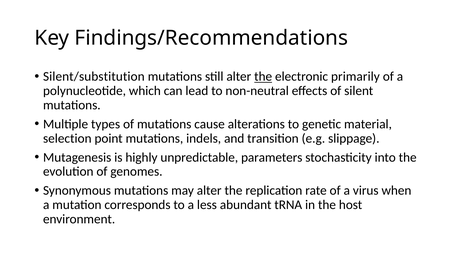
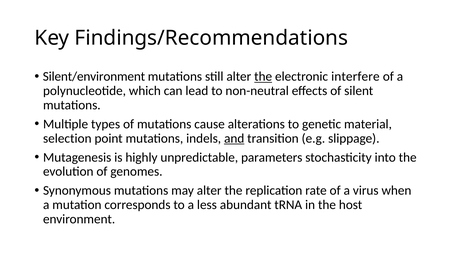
Silent/substitution: Silent/substitution -> Silent/environment (94, 77)
primarily: primarily -> interfere (355, 77)
and underline: none -> present (234, 138)
